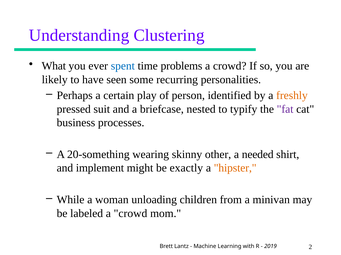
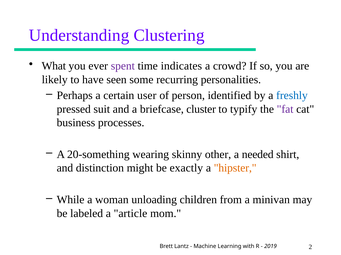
spent colour: blue -> purple (123, 66)
problems: problems -> indicates (181, 66)
play: play -> user (147, 96)
freshly colour: orange -> blue (292, 96)
nested: nested -> cluster (201, 109)
implement: implement -> distinction (100, 168)
labeled a crowd: crowd -> article (131, 214)
